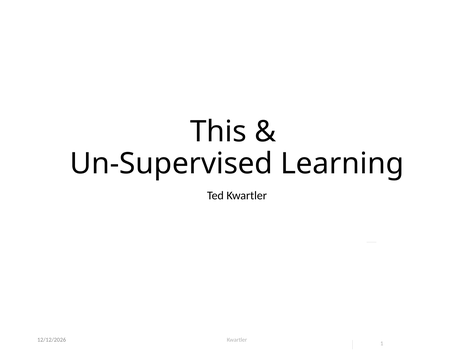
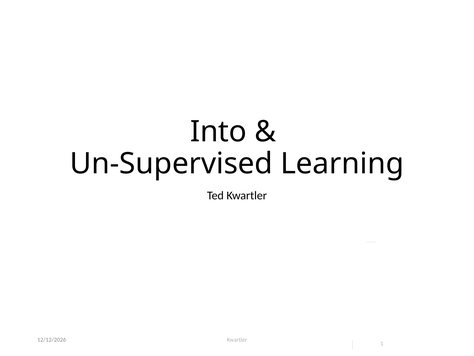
This: This -> Into (218, 131)
